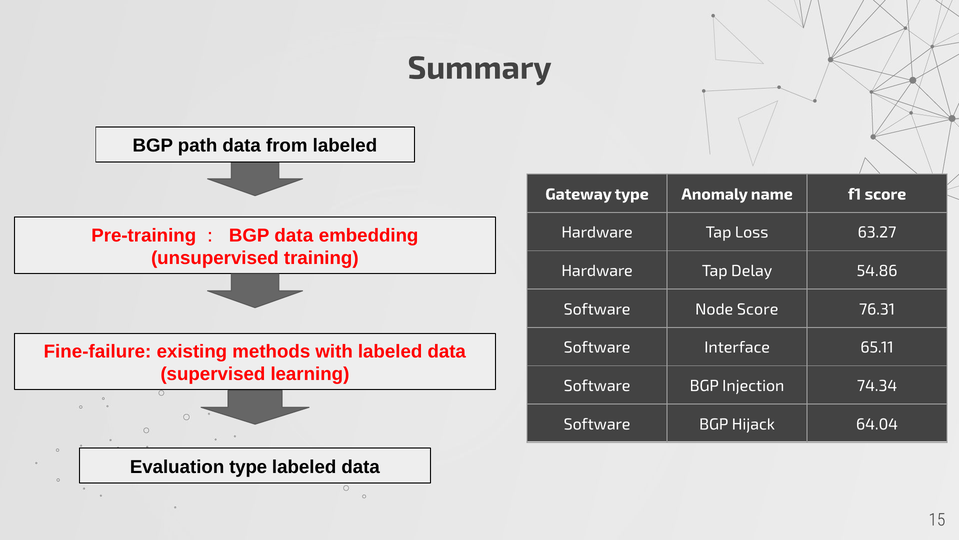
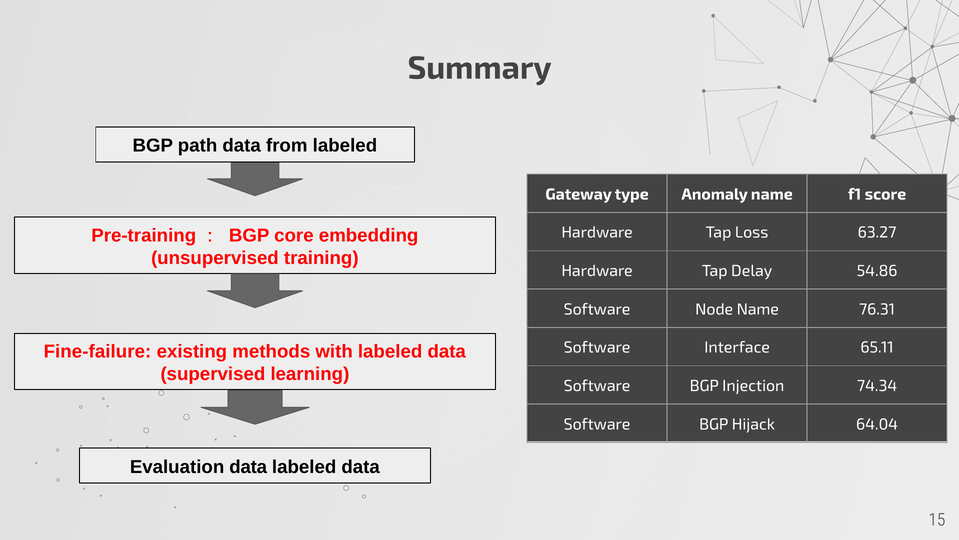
BGP data: data -> core (294, 235)
Node Score: Score -> Name (758, 309)
Evaluation type: type -> data (248, 467)
